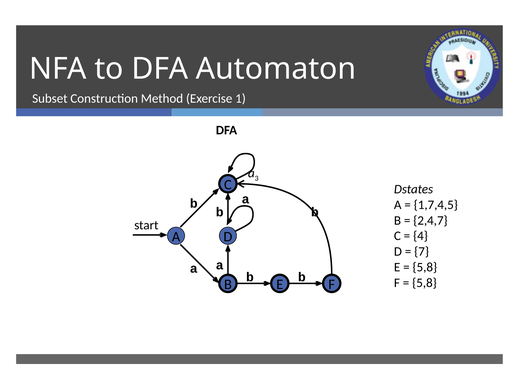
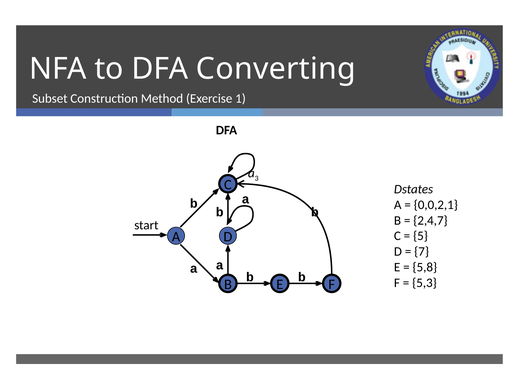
Automaton: Automaton -> Converting (276, 69)
1,7,4,5: 1,7,4,5 -> 0,0,2,1 (436, 204)
4: 4 -> 5 (421, 236)
5,8: 5,8 -> 5,3 (424, 282)
